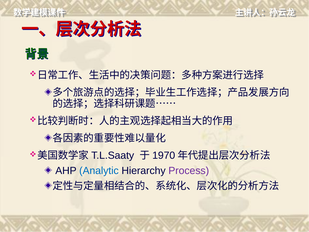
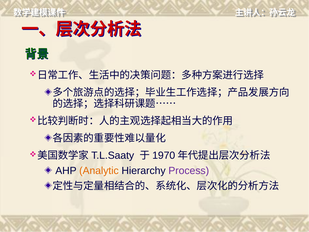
Analytic colour: blue -> orange (99, 171)
